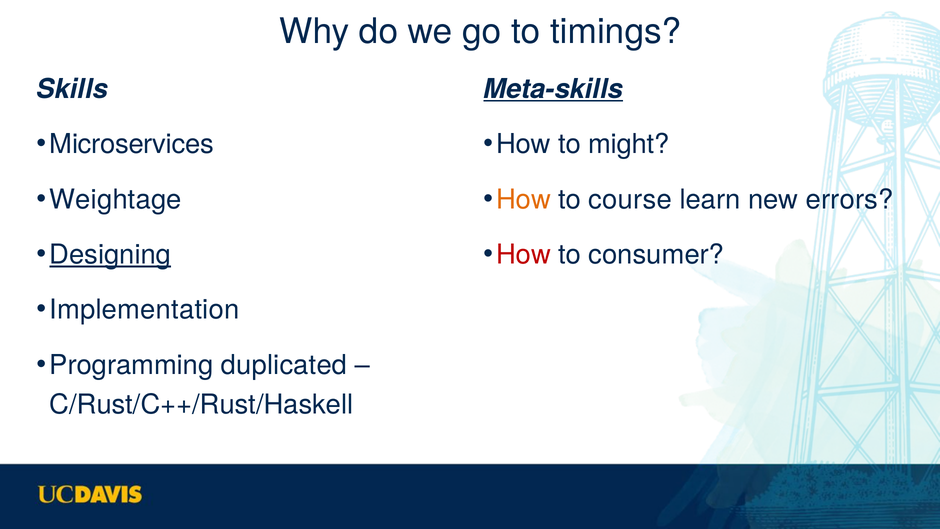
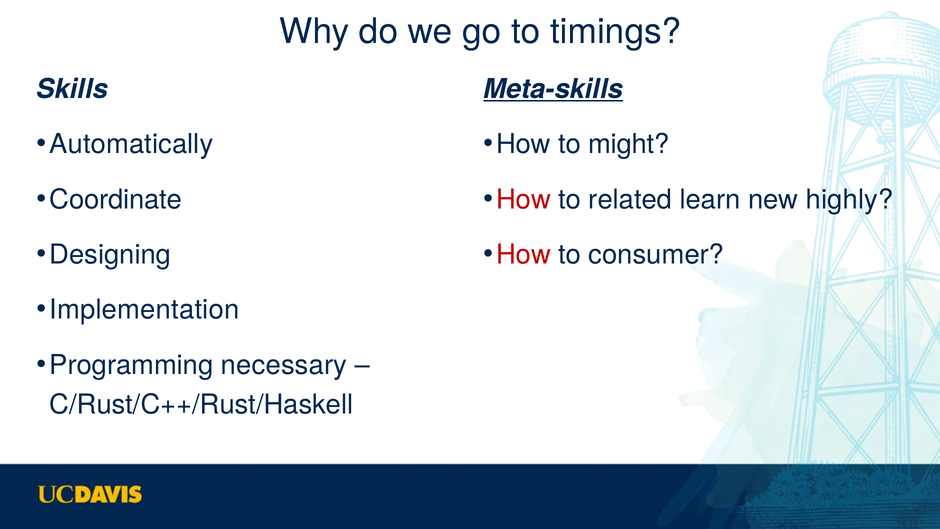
Microservices: Microservices -> Automatically (131, 144)
Weightage: Weightage -> Coordinate (116, 199)
How colour: orange -> red (524, 199)
course: course -> related (630, 199)
errors: errors -> highly (850, 199)
Designing underline: present -> none (110, 255)
duplicated: duplicated -> necessary (284, 365)
